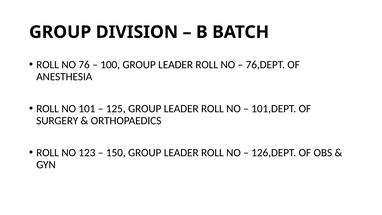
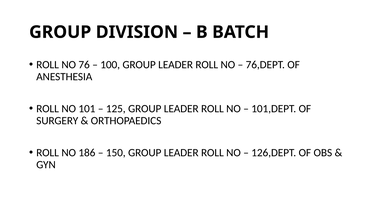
123: 123 -> 186 (87, 153)
